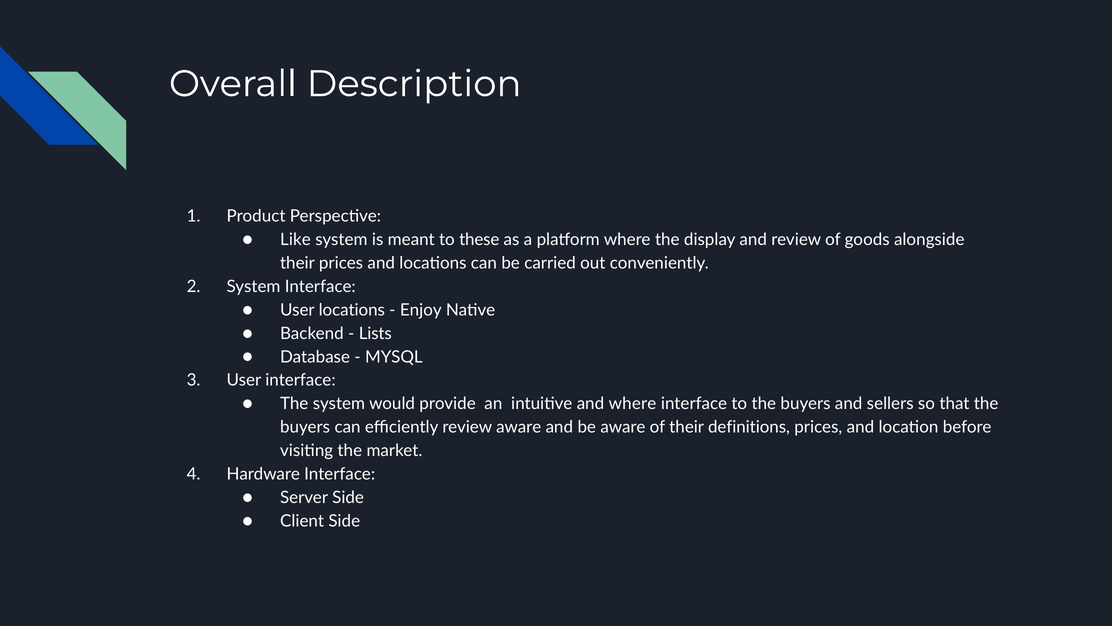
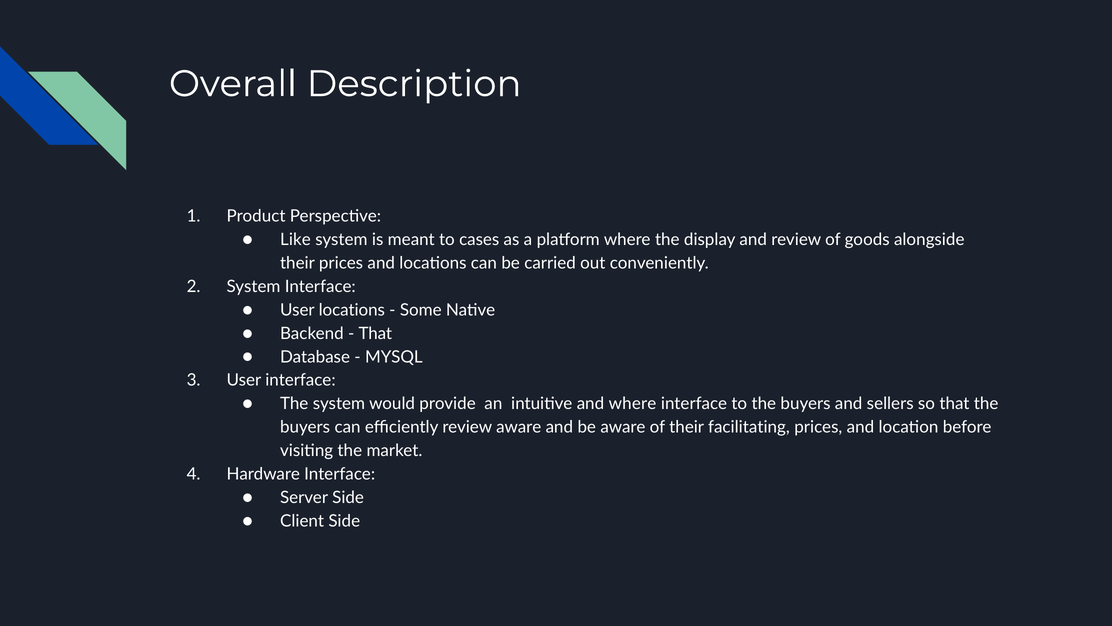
these: these -> cases (479, 240)
Enjoy: Enjoy -> Some (421, 310)
Lists: Lists -> That (375, 333)
definitions: definitions -> facilitating (749, 427)
